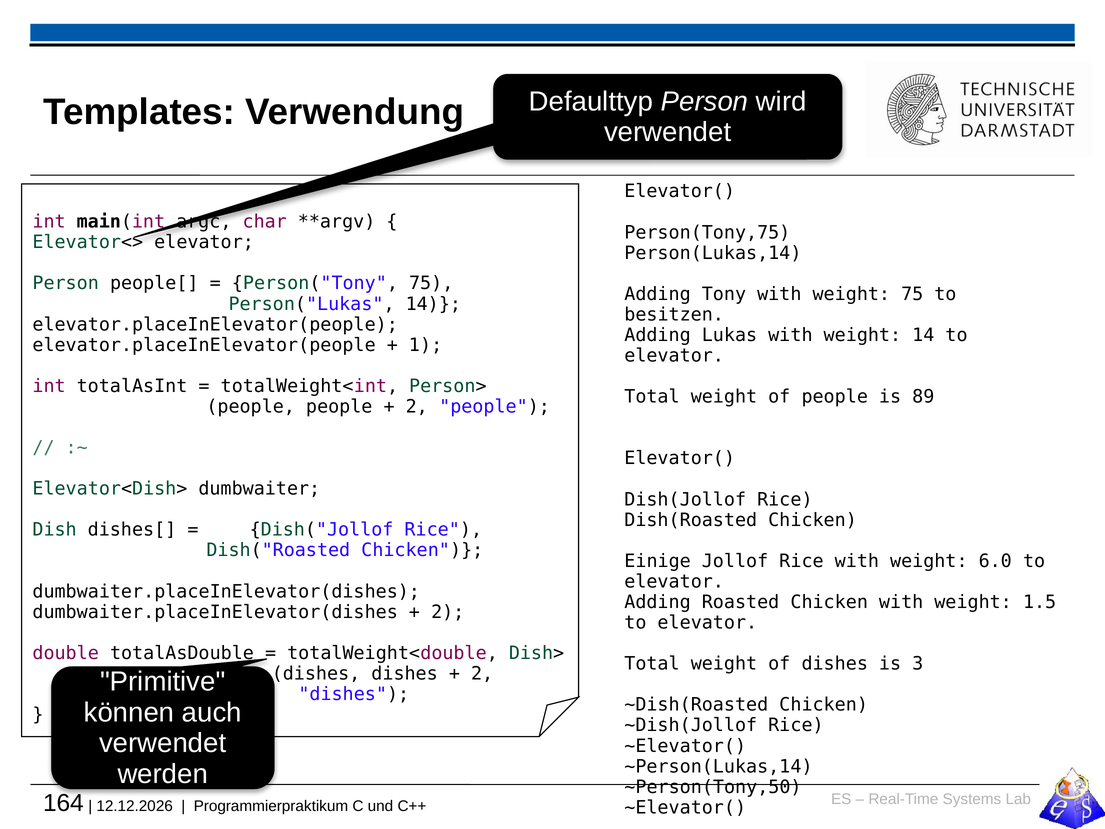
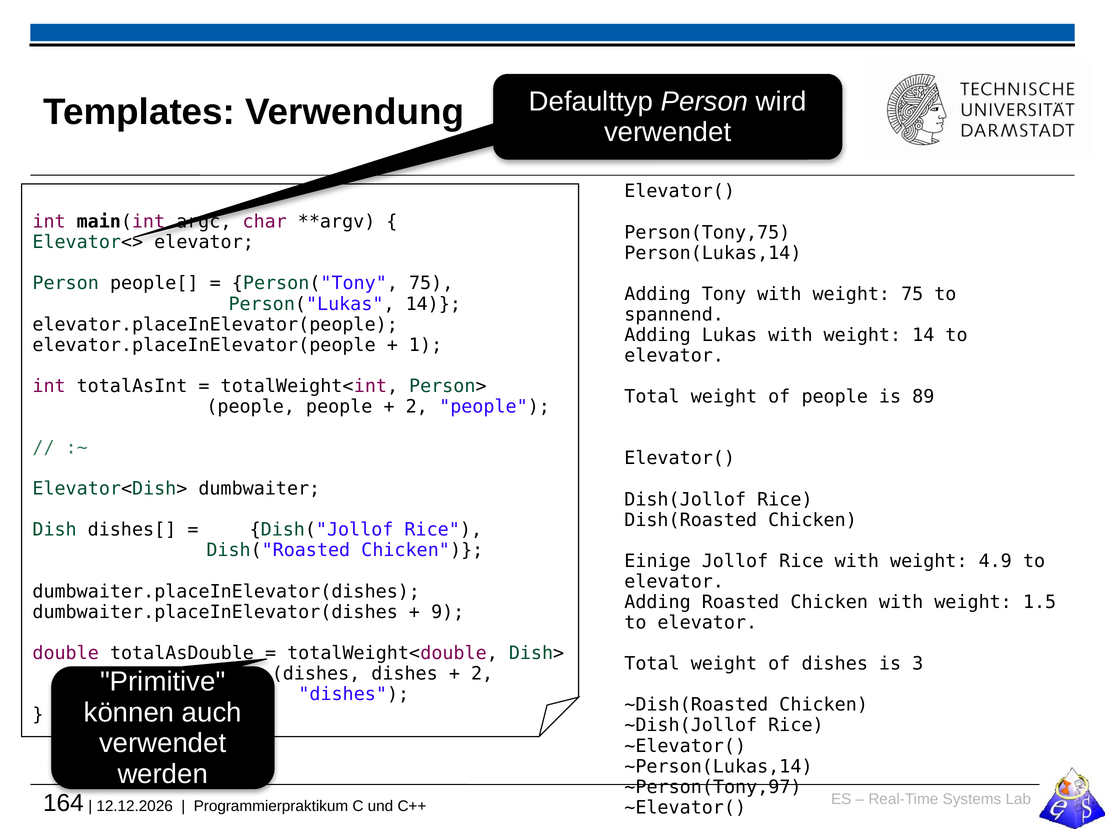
besitzen: besitzen -> spannend (674, 315)
6.0: 6.0 -> 4.9 (995, 561)
2: 2 -> 9 (448, 612)
~Person(Tony,50: ~Person(Tony,50 -> ~Person(Tony,97 (713, 787)
